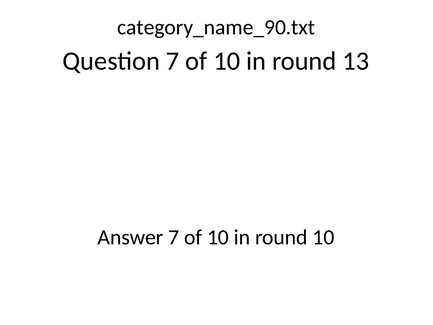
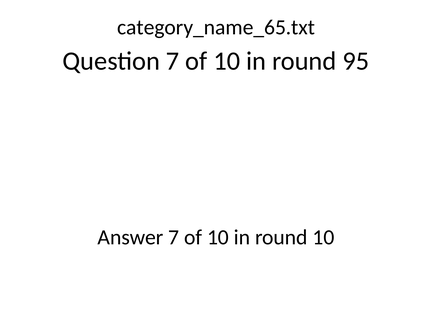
category_name_90.txt: category_name_90.txt -> category_name_65.txt (216, 27)
13: 13 -> 95 (356, 61)
